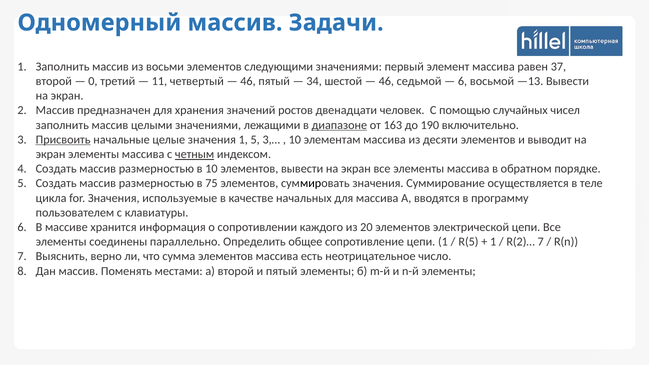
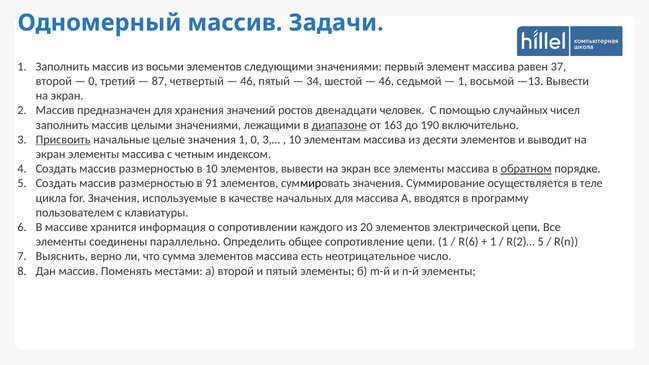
11: 11 -> 87 (159, 81)
6: 6 -> 1 (463, 81)
1 5: 5 -> 0 (255, 140)
четным underline: present -> none (195, 154)
обратном underline: none -> present (526, 169)
75: 75 -> 91 (211, 183)
R(5: R(5 -> R(6 (468, 242)
R(2)… 7: 7 -> 5 (541, 242)
